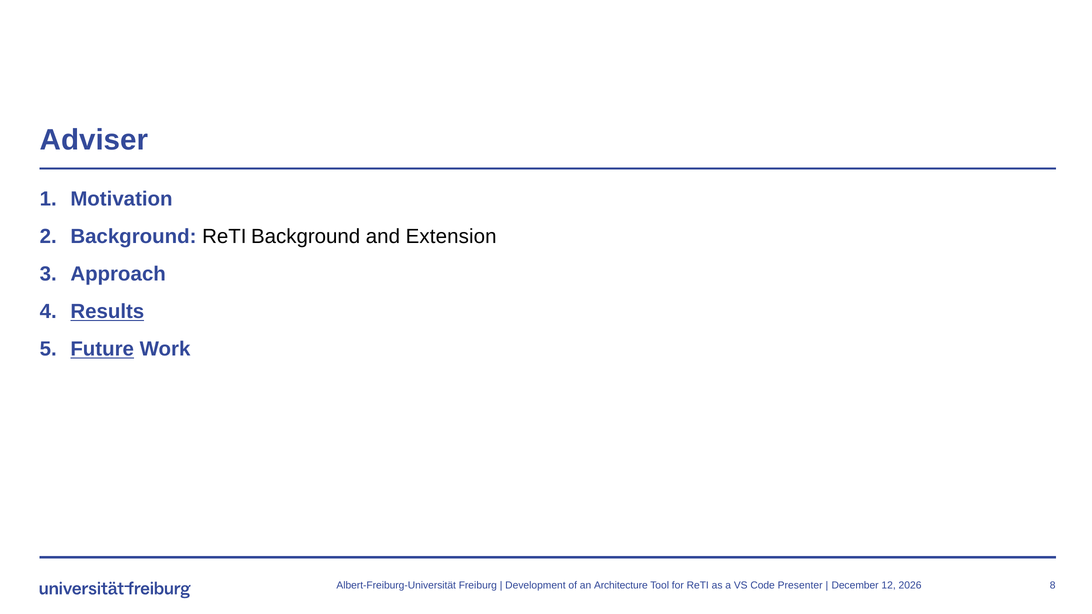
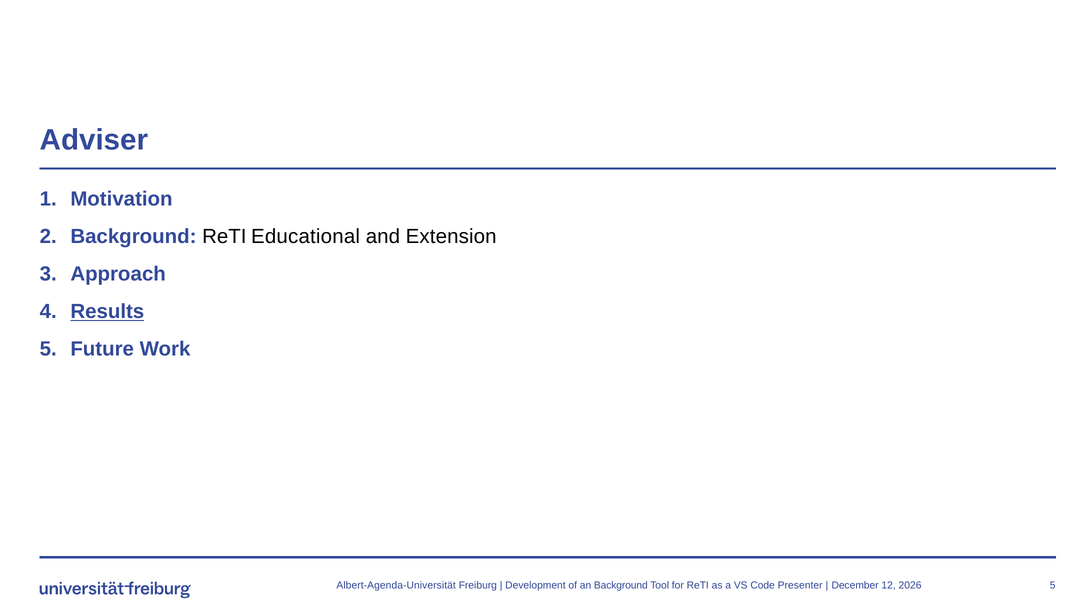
ReTI Background: Background -> Educational (306, 237)
Future underline: present -> none (102, 349)
Albert-Freiburg-Universität: Albert-Freiburg-Universität -> Albert-Agenda-Universität (396, 586)
an Architecture: Architecture -> Background (621, 586)
8: 8 -> 5 (1053, 586)
